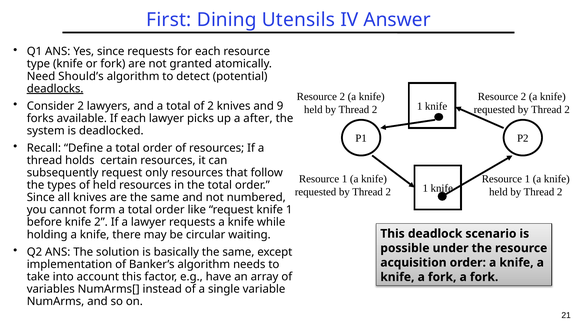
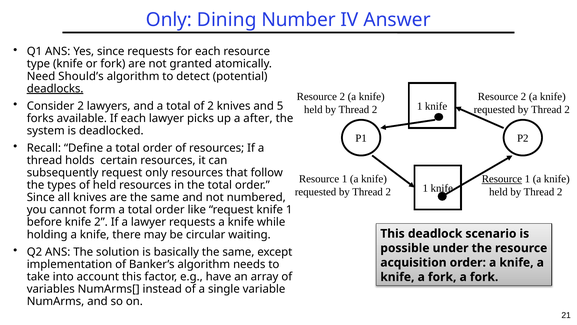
First: First -> Only (169, 20)
Utensils: Utensils -> Number (299, 20)
9: 9 -> 5 (280, 106)
Resource underline: none -> present (502, 179)
